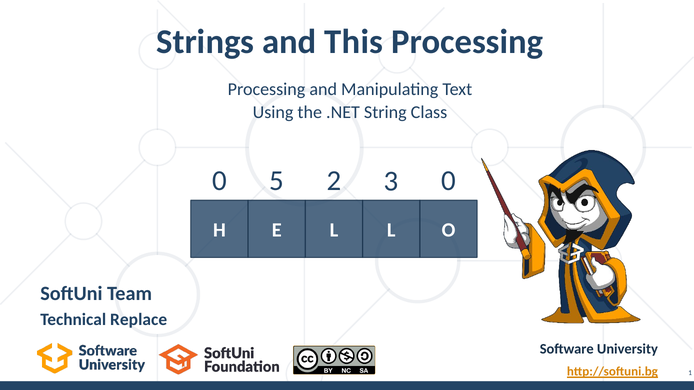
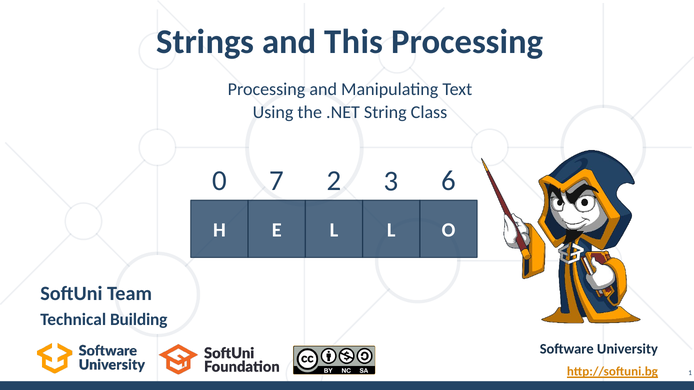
5: 5 -> 7 (277, 181)
3 0: 0 -> 6 (448, 181)
Replace: Replace -> Building (139, 320)
